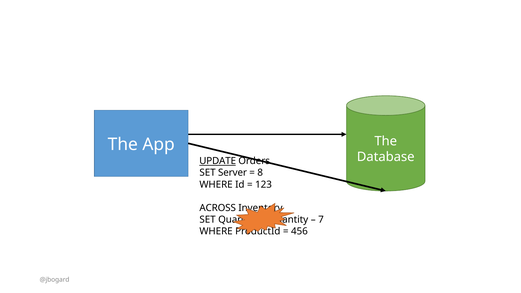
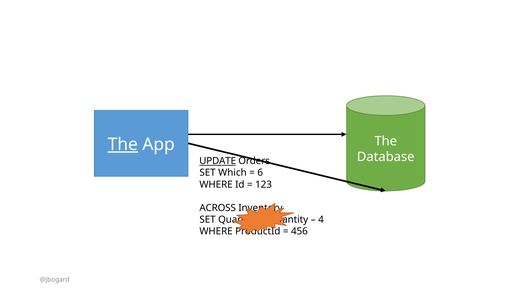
The underline: none -> present (123, 145)
Server: Server -> Which (232, 173)
8: 8 -> 6 (260, 173)
7: 7 -> 4 (321, 220)
